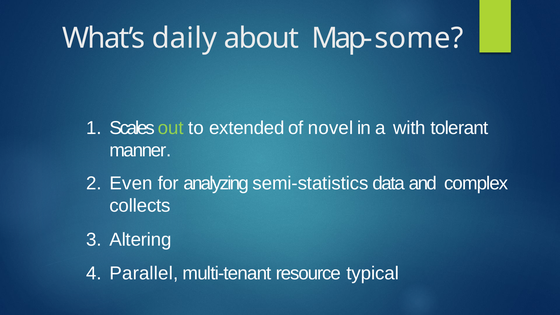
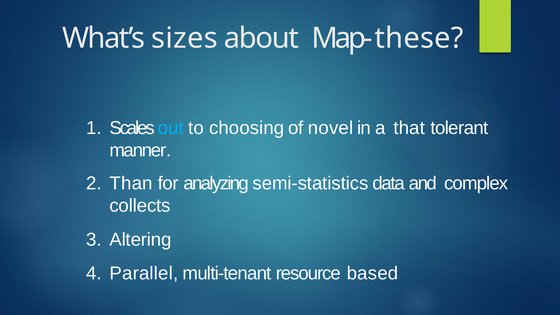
daily: daily -> sizes (184, 38)
some: some -> these (419, 38)
out colour: light green -> light blue (171, 128)
extended: extended -> choosing (247, 128)
with: with -> that (409, 128)
Even: Even -> Than (131, 183)
typical: typical -> based (373, 273)
